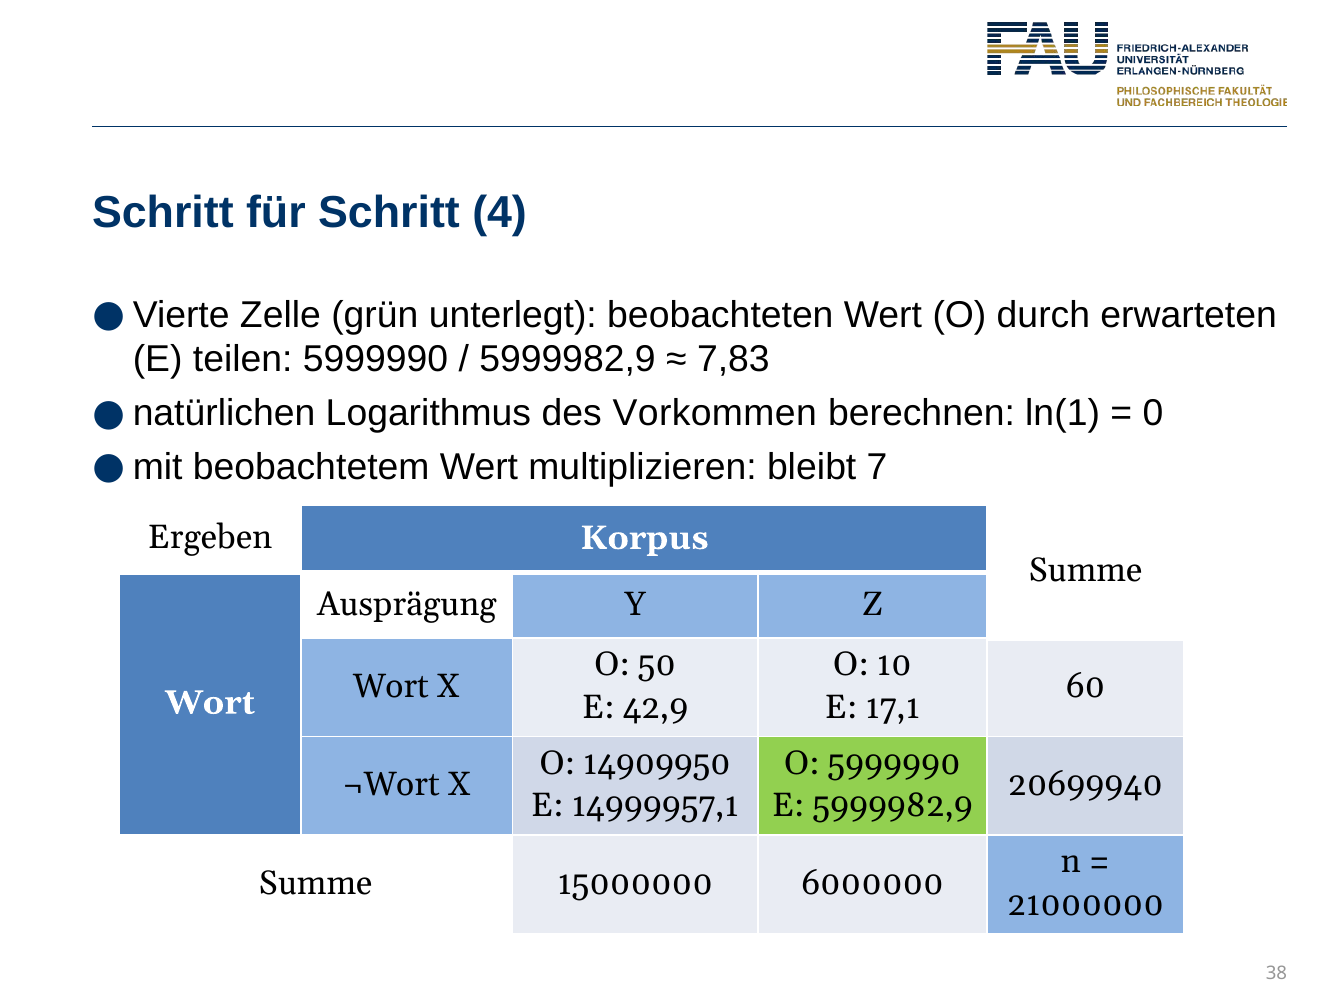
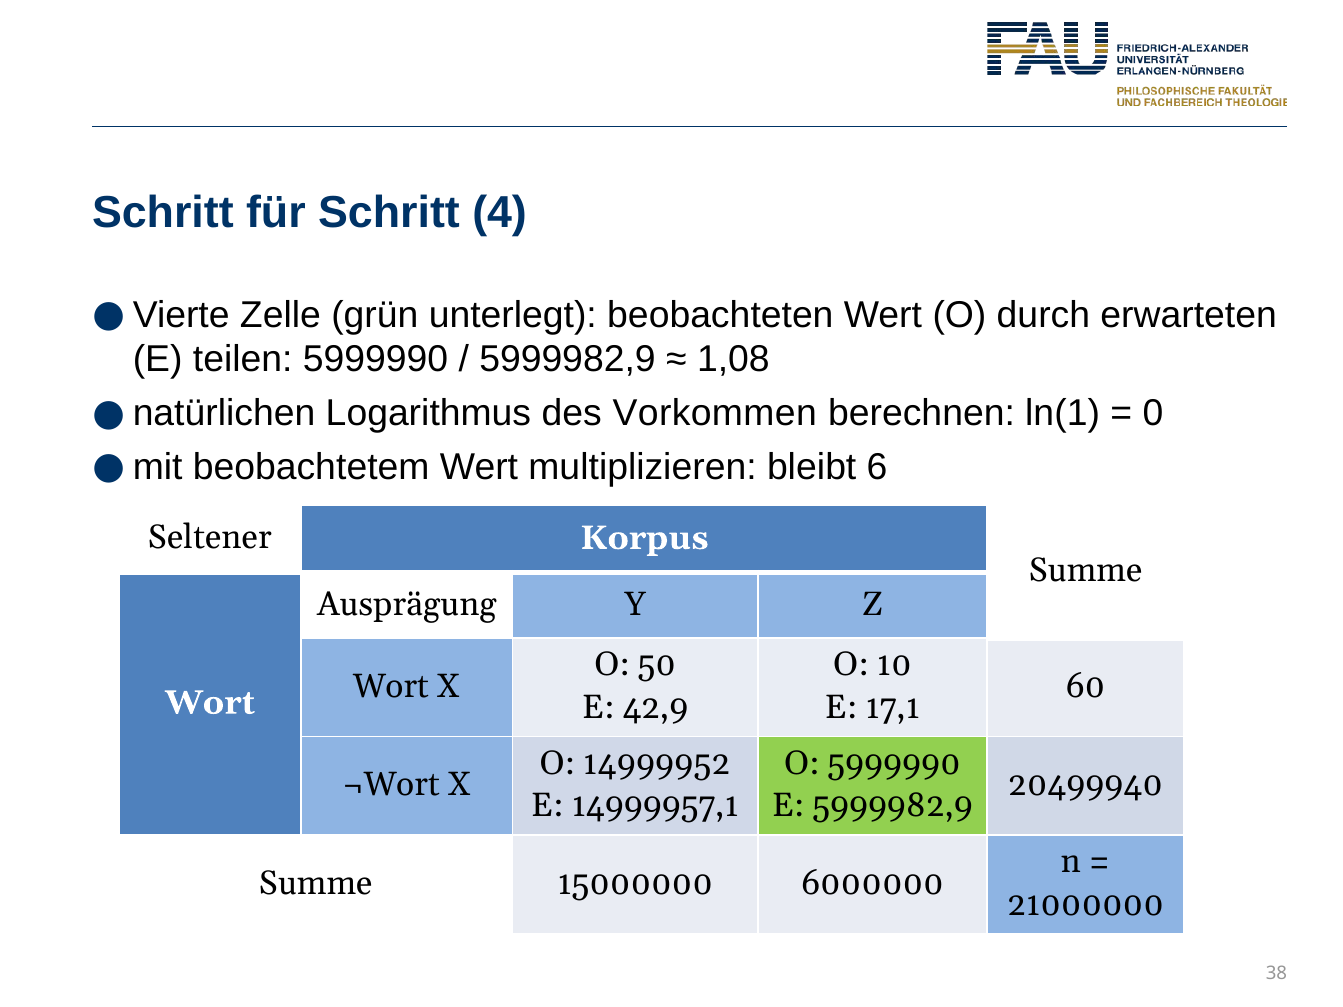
7,83: 7,83 -> 1,08 (733, 360)
7: 7 -> 6 (877, 467)
Ergeben: Ergeben -> Seltener (210, 538)
14909950: 14909950 -> 14999952 (657, 763)
20699940: 20699940 -> 20499940 (1086, 785)
